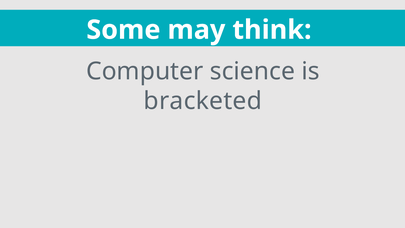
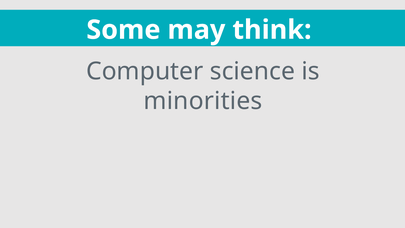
bracketed: bracketed -> minorities (203, 101)
